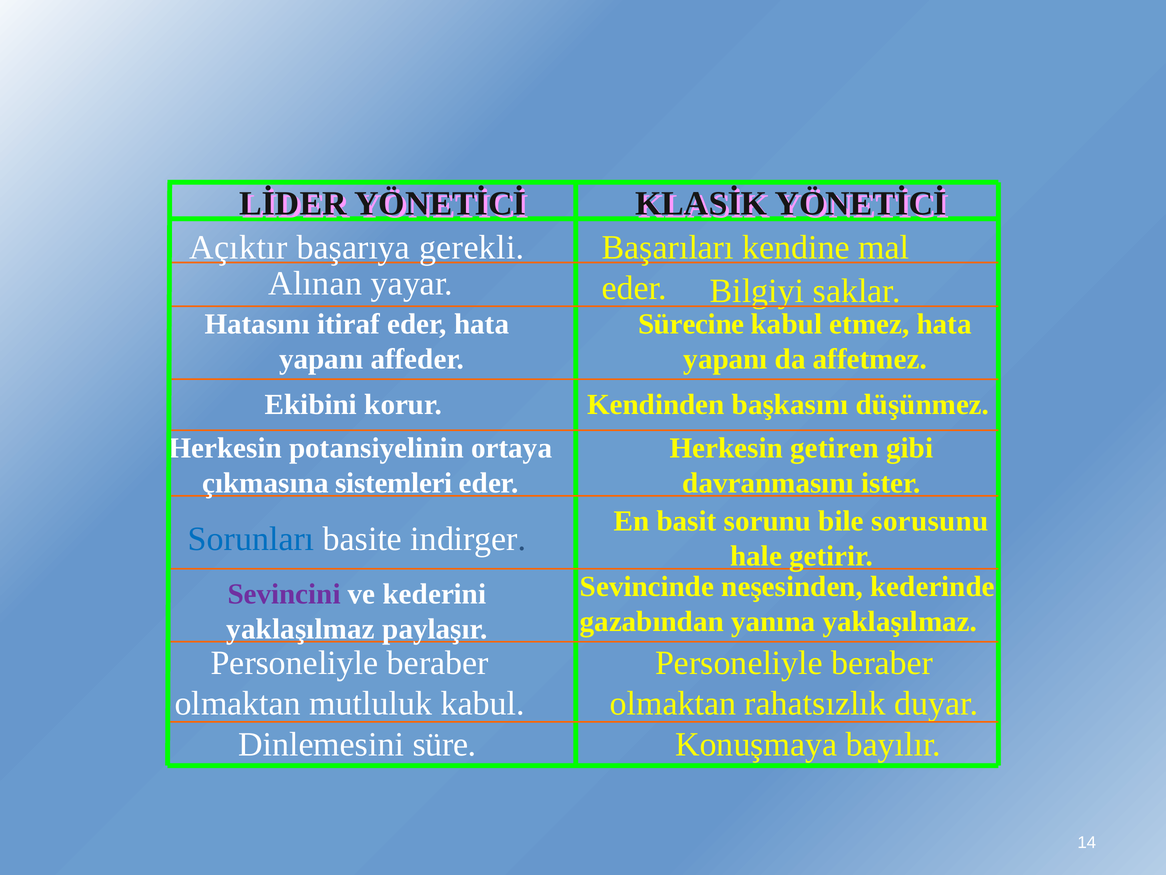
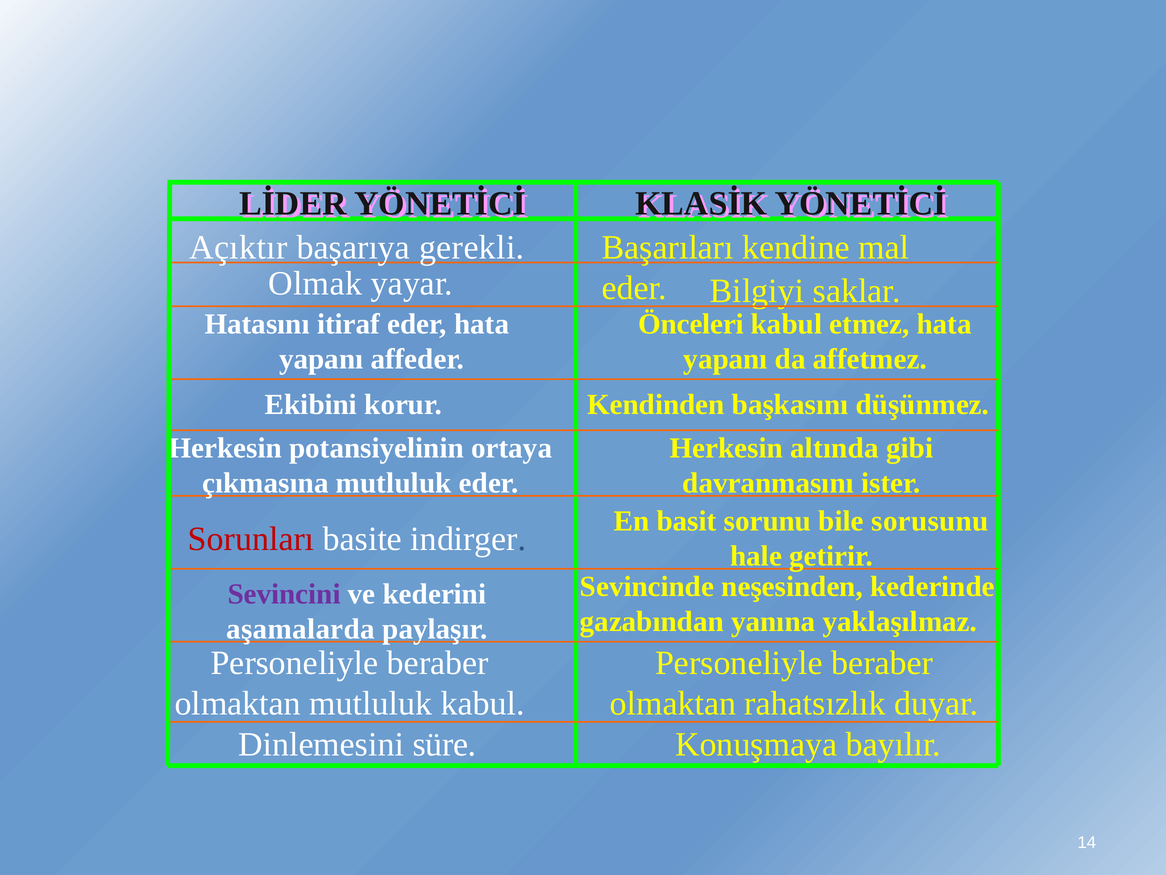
Alınan: Alınan -> Olmak (315, 284)
Sürecine: Sürecine -> Önceleri (691, 324)
getiren: getiren -> altında (834, 448)
çıkmasına sistemleri: sistemleri -> mutluluk (394, 483)
Sorunları colour: blue -> red (251, 539)
yaklaşılmaz: yaklaşılmaz -> aşamalarda (301, 629)
